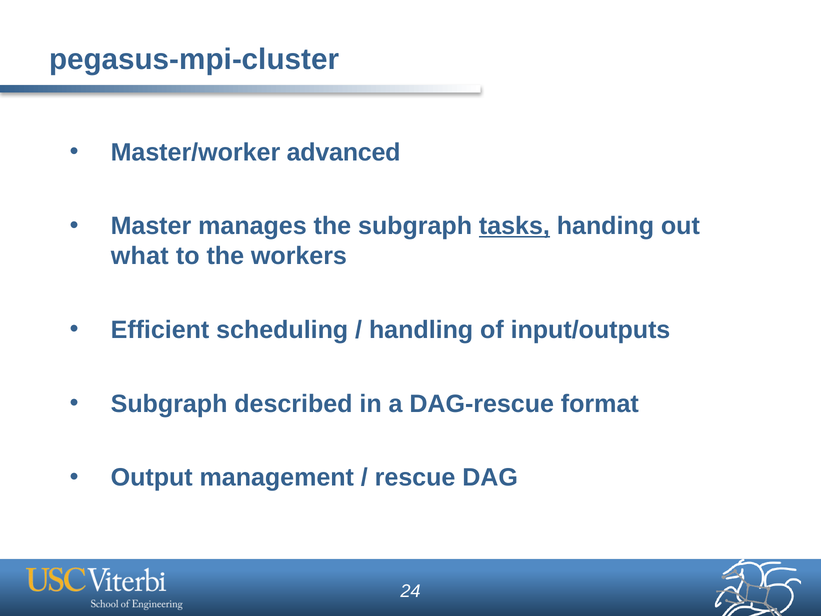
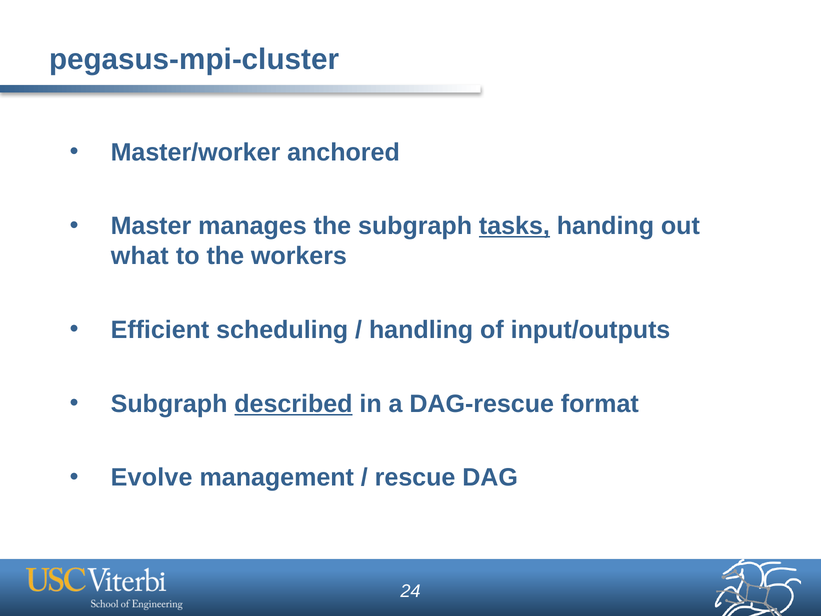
advanced: advanced -> anchored (343, 152)
described underline: none -> present (293, 404)
Output: Output -> Evolve (152, 477)
